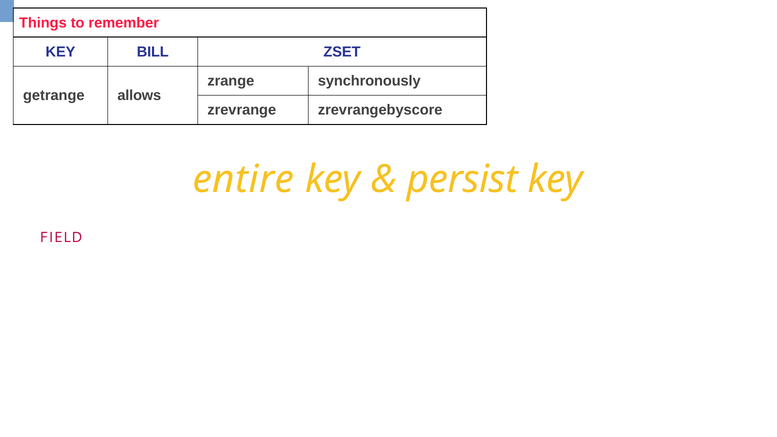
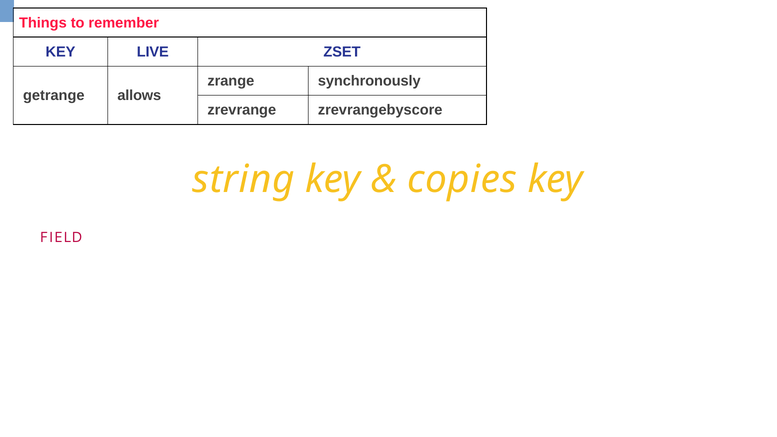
BILL: BILL -> LIVE (153, 52)
entire: entire -> string (243, 179)
persist: persist -> copies (462, 179)
